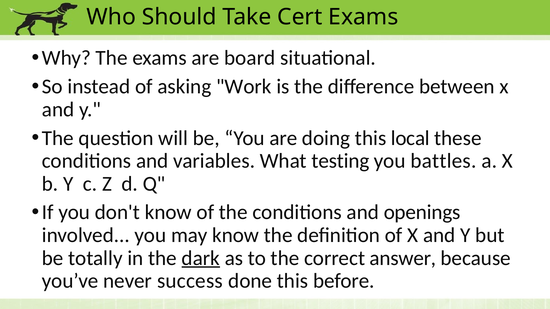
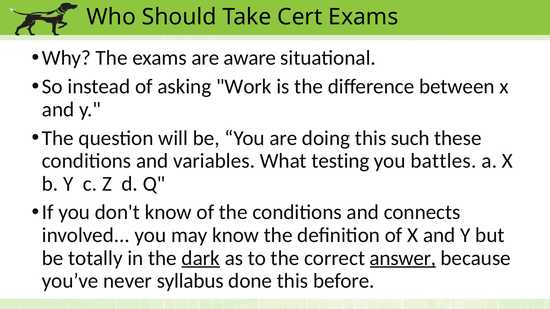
board: board -> aware (250, 58)
local: local -> such (410, 138)
openings: openings -> connects (422, 213)
answer underline: none -> present (403, 258)
success: success -> syllabus (190, 281)
